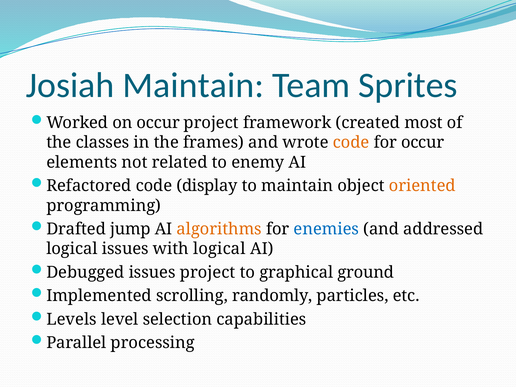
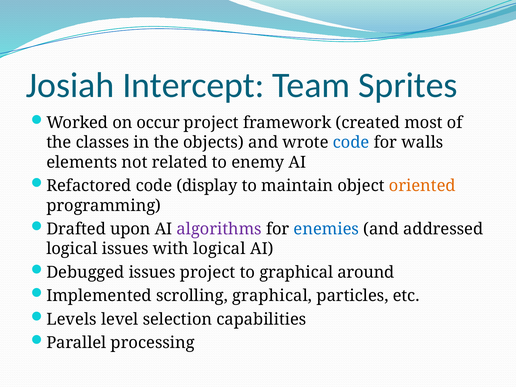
Josiah Maintain: Maintain -> Intercept (193, 85)
frames: frames -> objects (213, 143)
code colour: orange -> blue (351, 143)
for occur: occur -> walls (422, 143)
jump: jump -> upon (130, 229)
algorithms colour: orange -> purple (219, 229)
ground: ground -> around (366, 272)
scrolling randomly: randomly -> graphical (272, 296)
